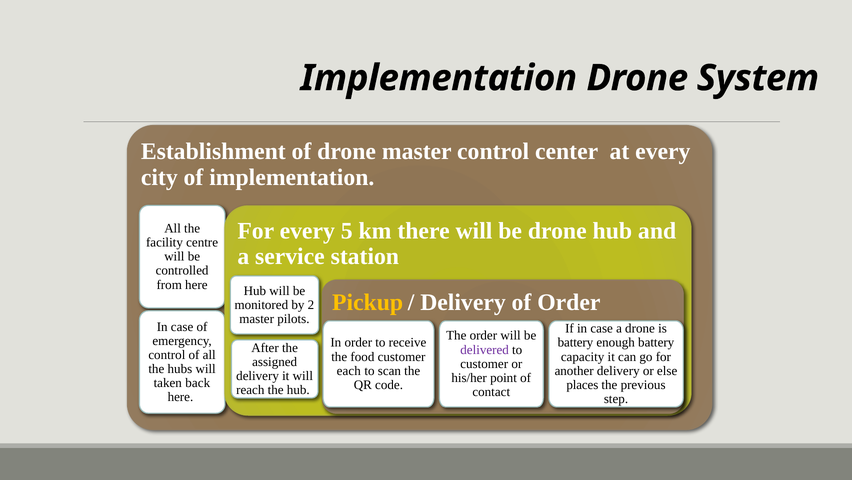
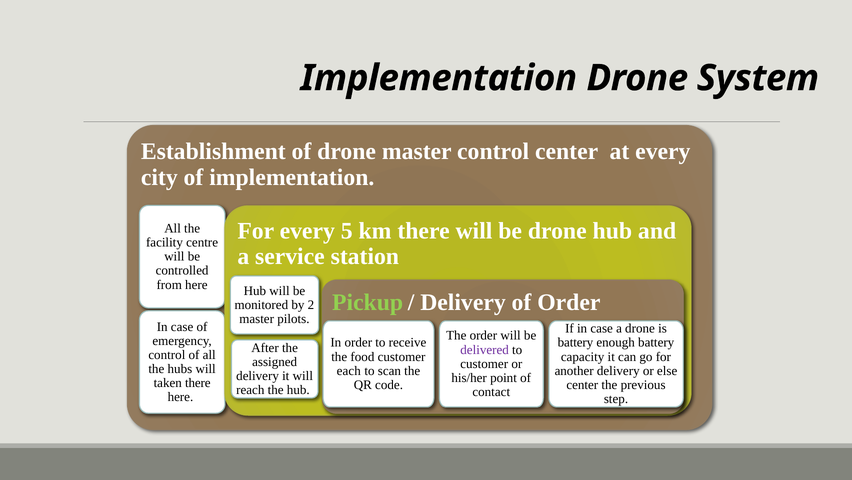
Pickup colour: yellow -> light green (368, 302)
taken back: back -> there (198, 382)
places: places -> center (582, 384)
